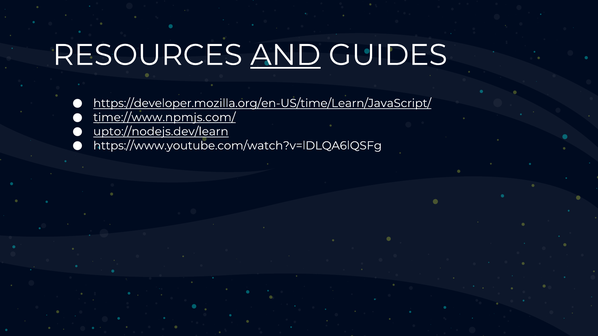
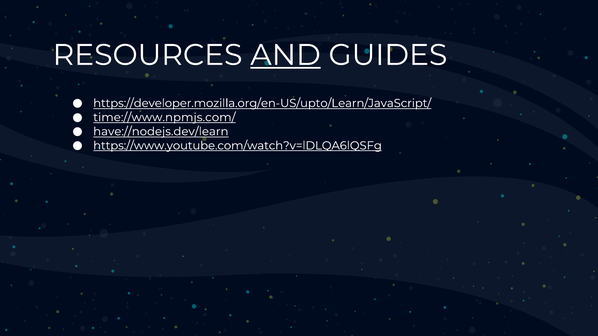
https://developer.mozilla.org/en-US/time/Learn/JavaScript/: https://developer.mozilla.org/en-US/time/Learn/JavaScript/ -> https://developer.mozilla.org/en-US/upto/Learn/JavaScript/ (262, 103)
upto://nodejs.dev/learn: upto://nodejs.dev/learn -> have://nodejs.dev/learn (161, 132)
https://www.youtube.com/watch?v=lDLQA6lQSFg underline: none -> present (238, 146)
